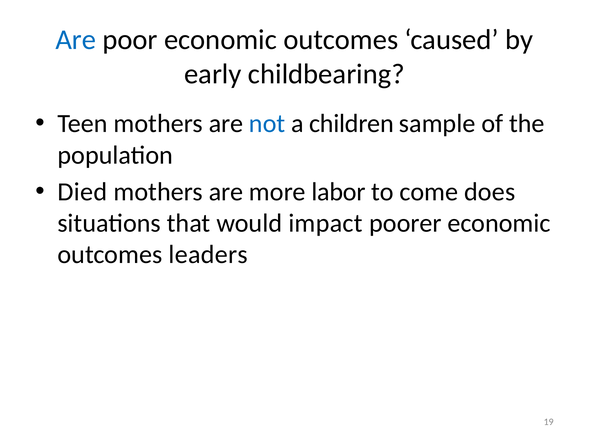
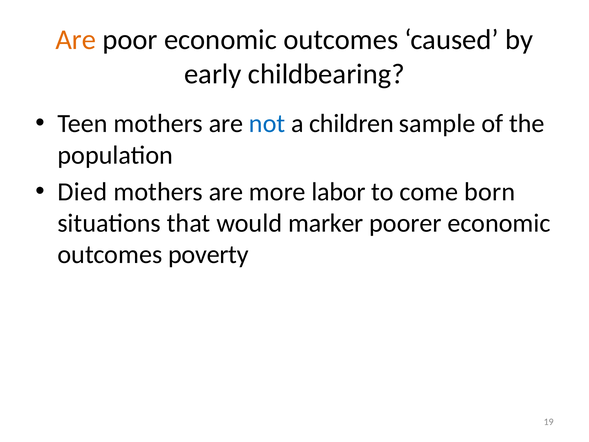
Are colour: blue -> orange (76, 40)
does: does -> born (490, 192)
impact: impact -> marker (326, 223)
leaders: leaders -> poverty (208, 254)
